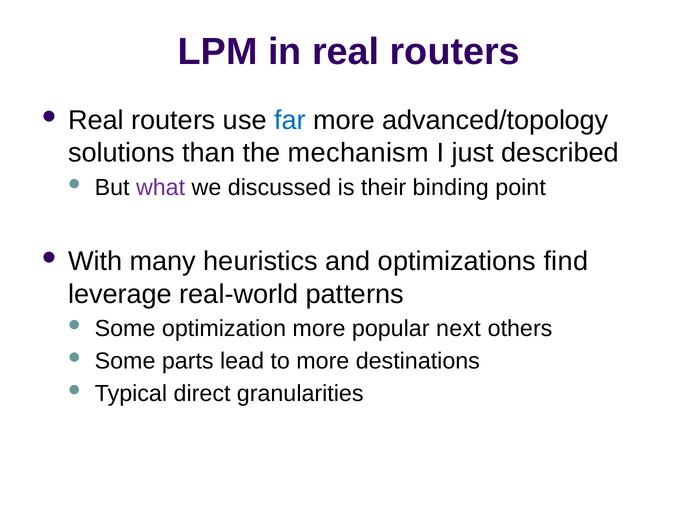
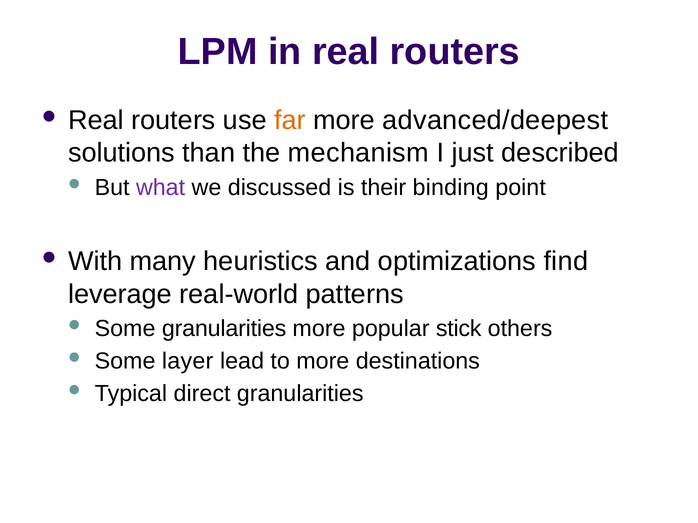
far colour: blue -> orange (290, 121)
advanced/topology: advanced/topology -> advanced/deepest (495, 121)
Some optimization: optimization -> granularities (224, 329)
next: next -> stick (459, 329)
parts: parts -> layer (188, 362)
